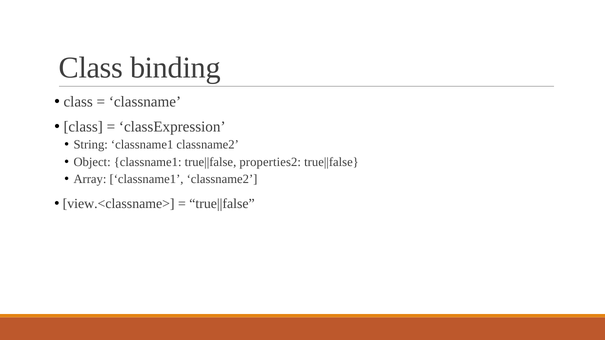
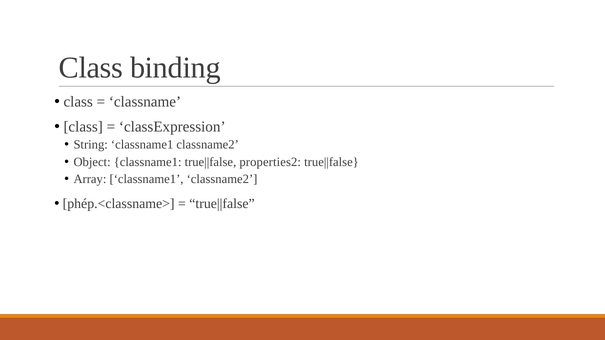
view.<classname>: view.<classname> -> phép.<classname> (119, 204)
